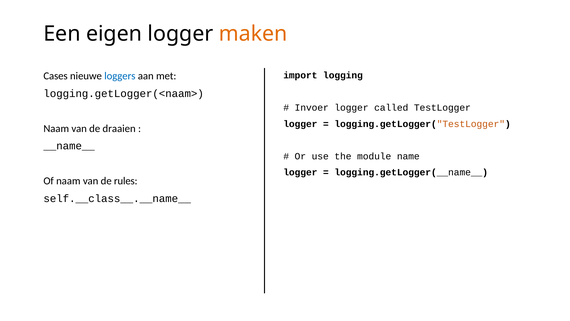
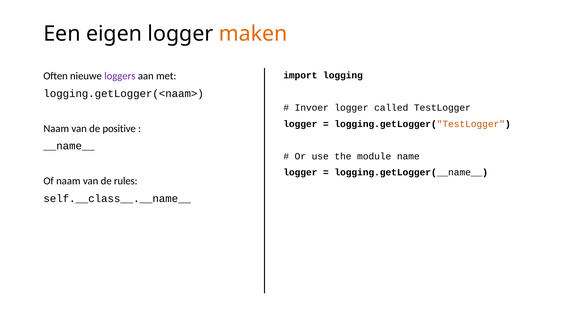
Cases: Cases -> Often (56, 76)
loggers colour: blue -> purple (120, 76)
draaien: draaien -> positive (119, 128)
